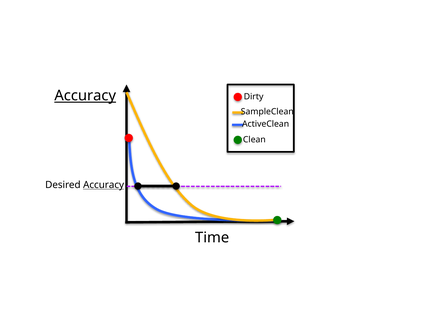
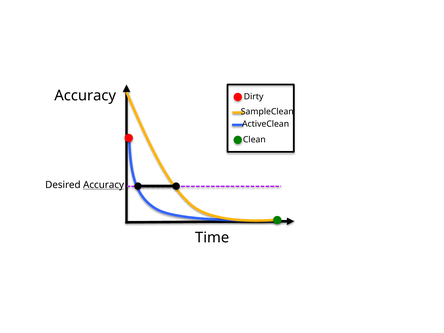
Accuracy underline: present -> none (85, 96)
